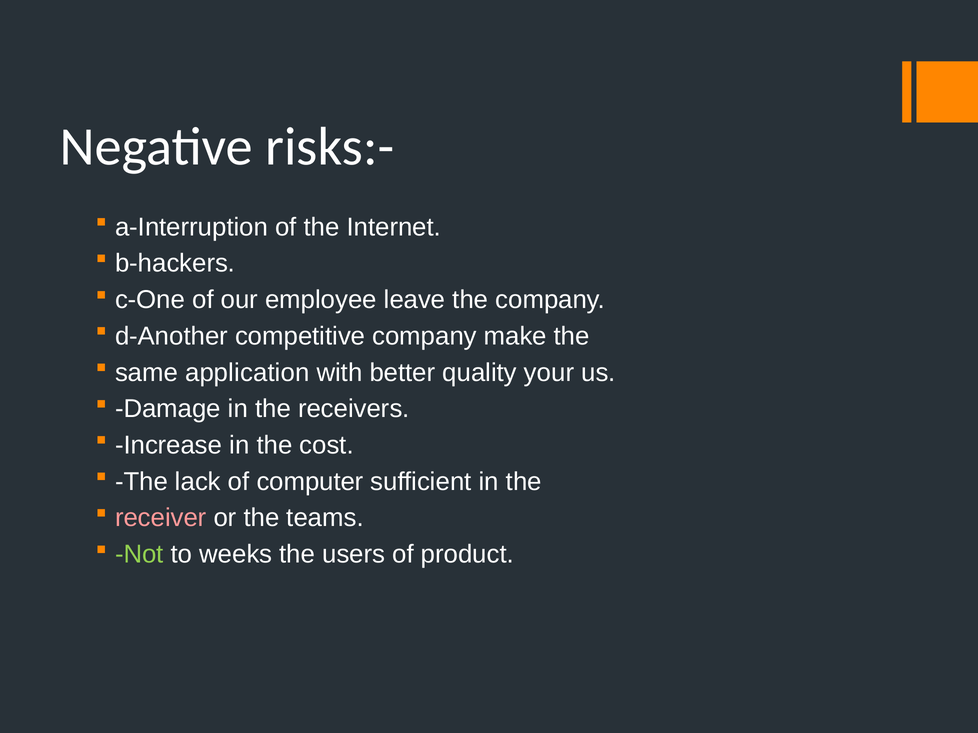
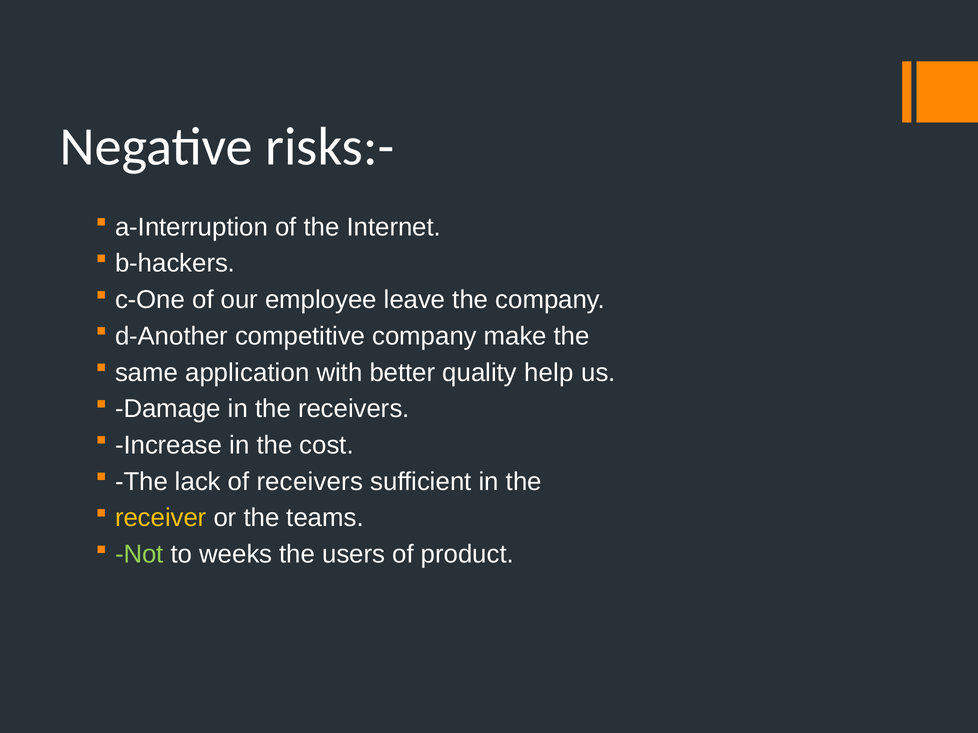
your: your -> help (549, 373)
of computer: computer -> receivers (310, 482)
receiver colour: pink -> yellow (161, 518)
